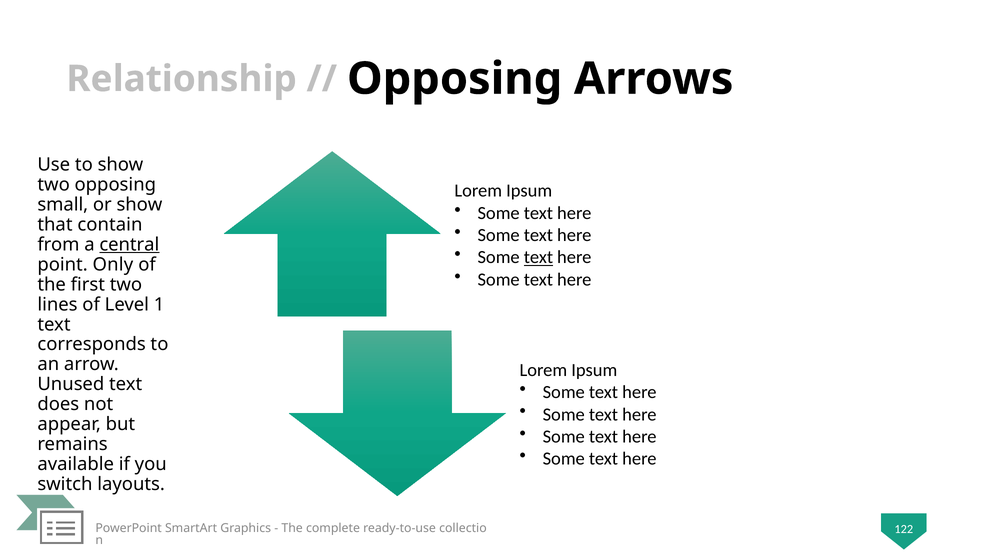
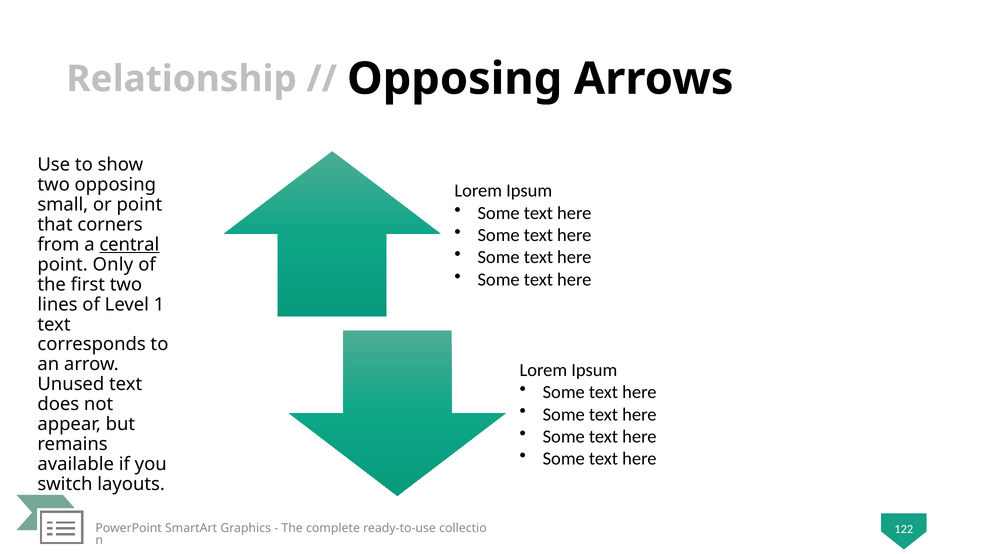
or show: show -> point (139, 205)
contain: contain -> corners (110, 225)
text underline: present -> none (538, 258)
